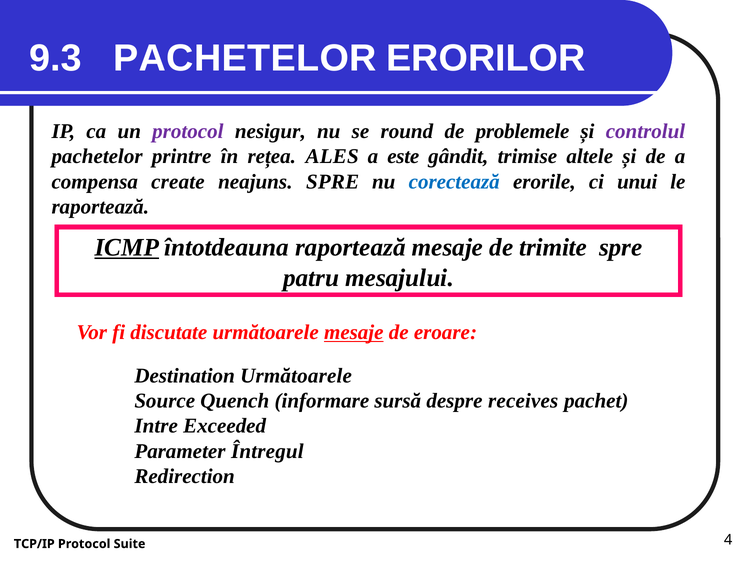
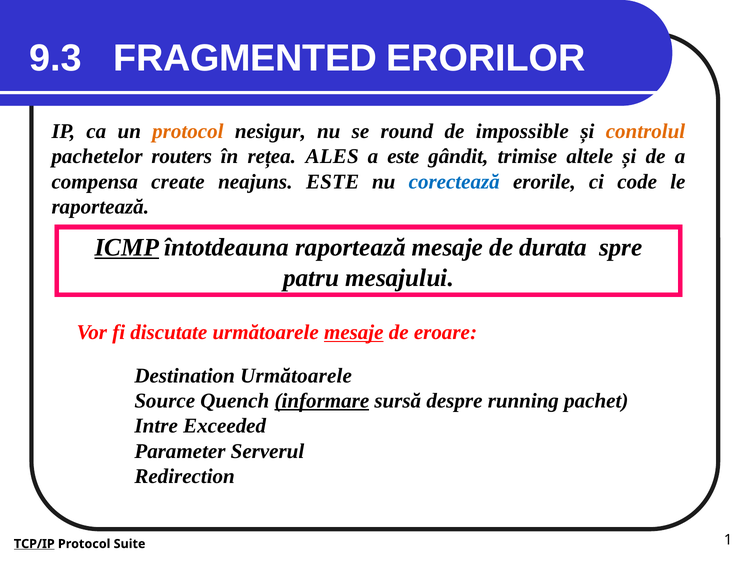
9.3 PACHETELOR: PACHETELOR -> FRAGMENTED (245, 58)
protocol colour: purple -> orange (188, 131)
problemele: problemele -> impossible (522, 131)
controlul colour: purple -> orange (645, 131)
printre: printre -> routers (182, 156)
neajuns SPRE: SPRE -> ESTE (333, 182)
unui: unui -> code (637, 182)
trimite: trimite -> durata (553, 248)
informare underline: none -> present (322, 401)
receives: receives -> running (523, 401)
Întregul: Întregul -> Serverul (267, 451)
TCP/IP underline: none -> present (34, 544)
4: 4 -> 1 (728, 540)
